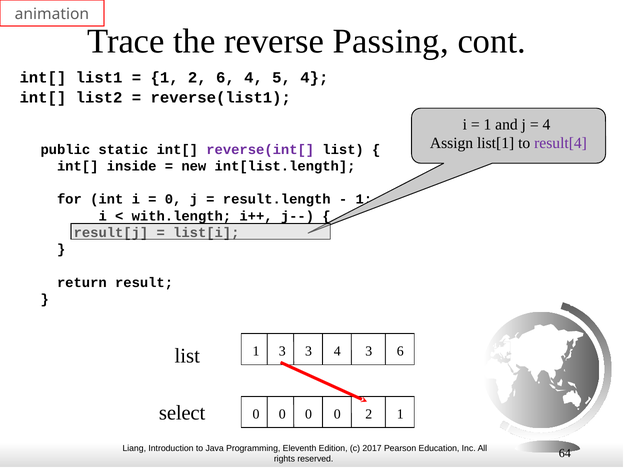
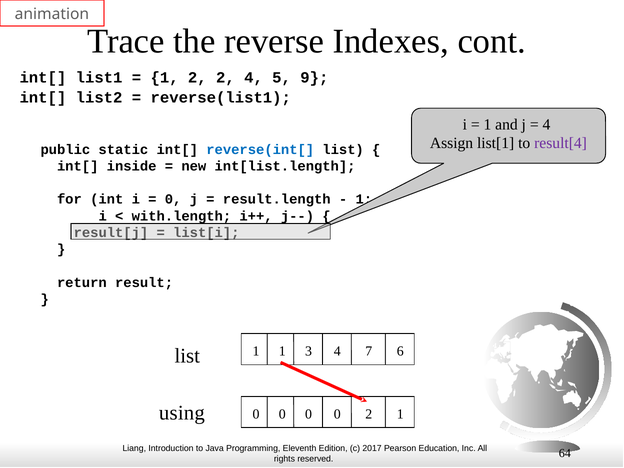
Passing: Passing -> Indexes (391, 41)
2 6: 6 -> 2 (225, 78)
5 4: 4 -> 9 (314, 78)
reverse(int[ colour: purple -> blue (260, 149)
1 3: 3 -> 1 (282, 351)
4 3: 3 -> 7 (369, 351)
select: select -> using (182, 413)
